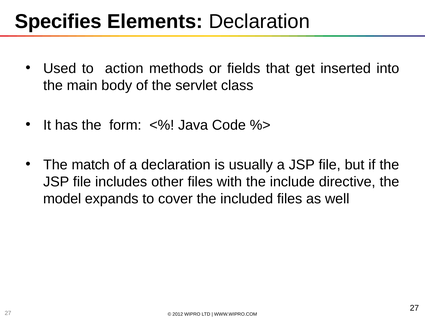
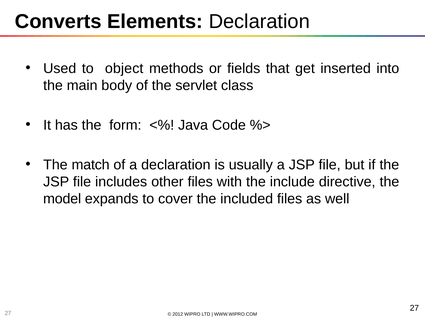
Specifies: Specifies -> Converts (58, 22)
action: action -> object (124, 68)
